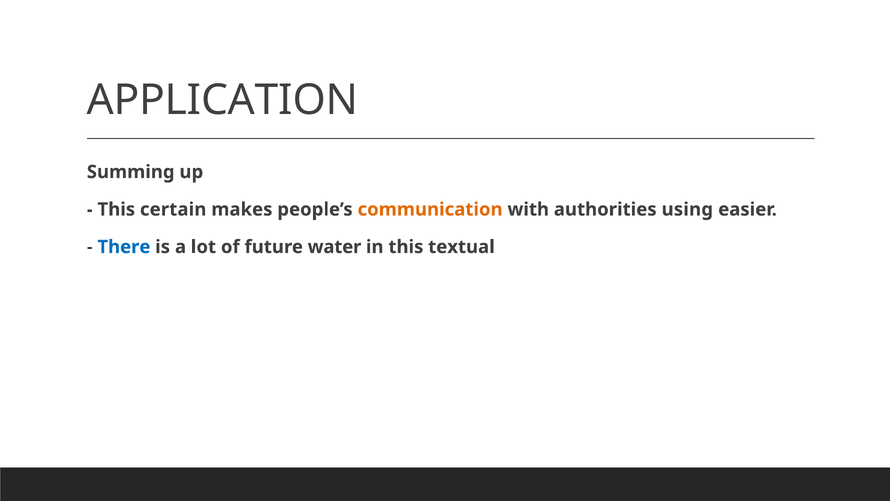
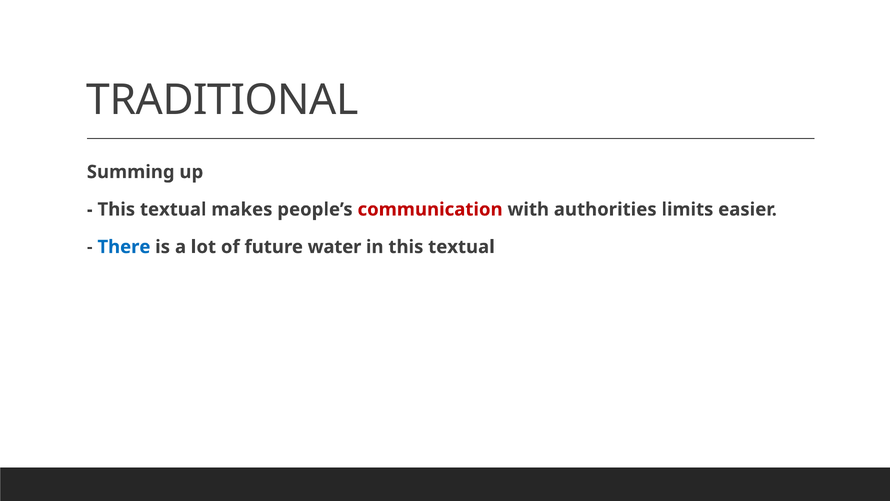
APPLICATION: APPLICATION -> TRADITIONAL (222, 100)
certain: certain -> textual (173, 209)
communication colour: orange -> red (430, 209)
using: using -> limits (687, 209)
